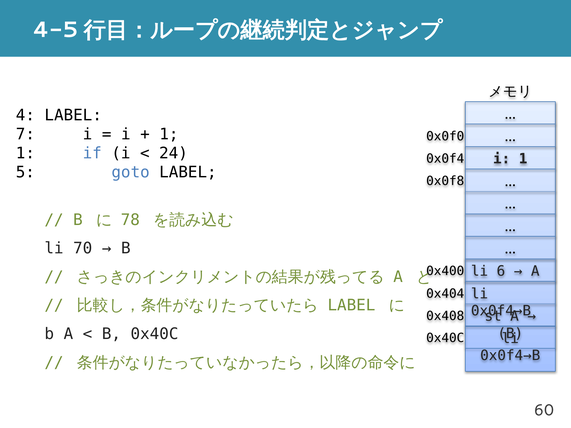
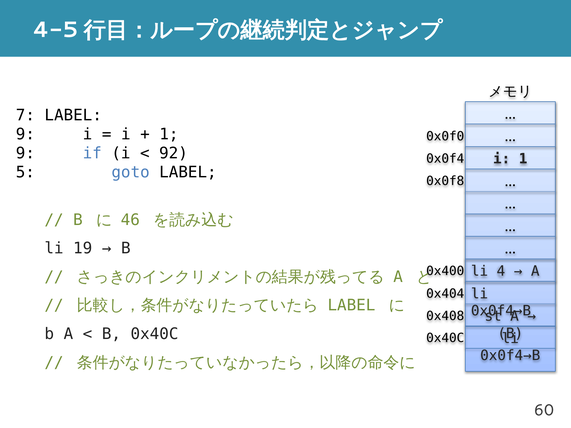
4: 4 -> 7 (25, 115)
7: 7 -> 9 (25, 134)
1: 1 -> 9 (25, 153)
24: 24 -> 92 (173, 153)
78: 78 -> 46 (130, 220)
70: 70 -> 19 (83, 248)
6: 6 -> 4 (501, 271)
